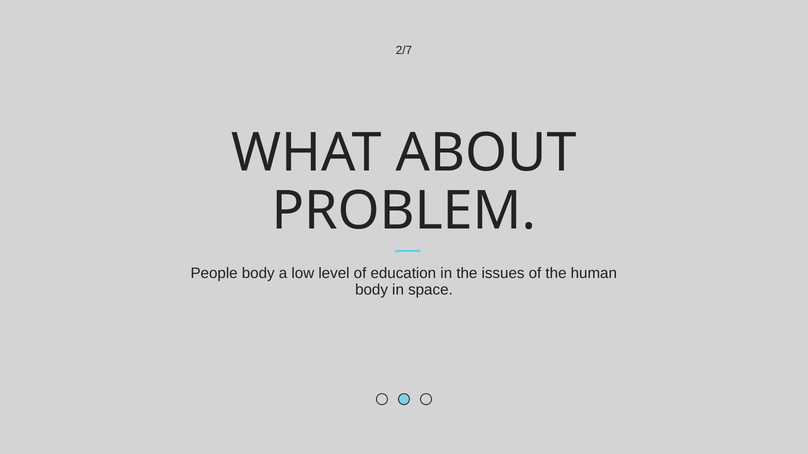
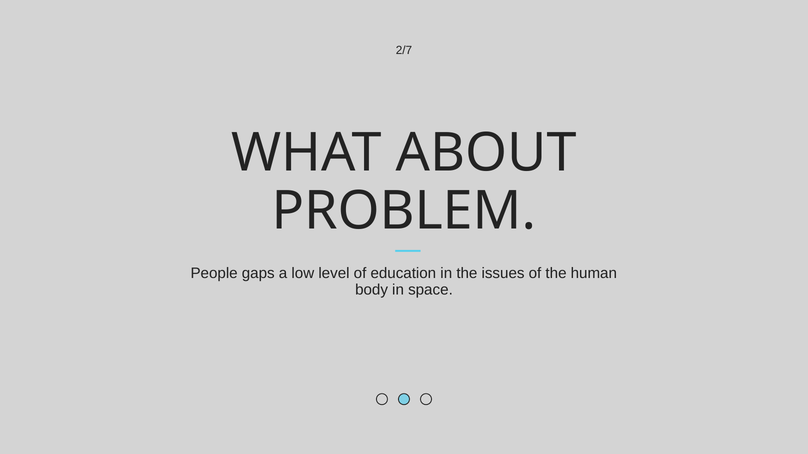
People body: body -> gaps (258, 273)
